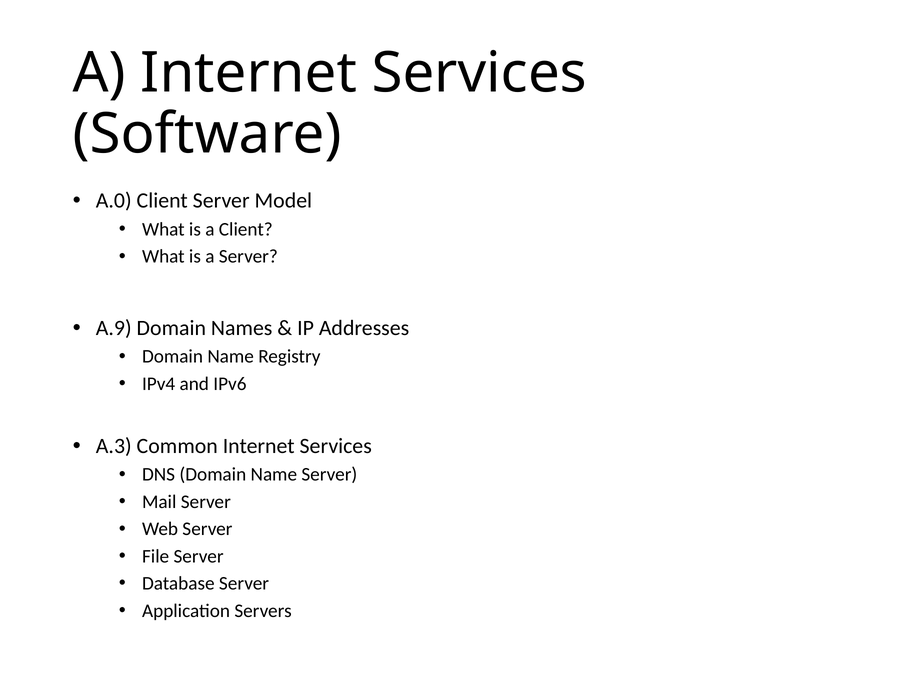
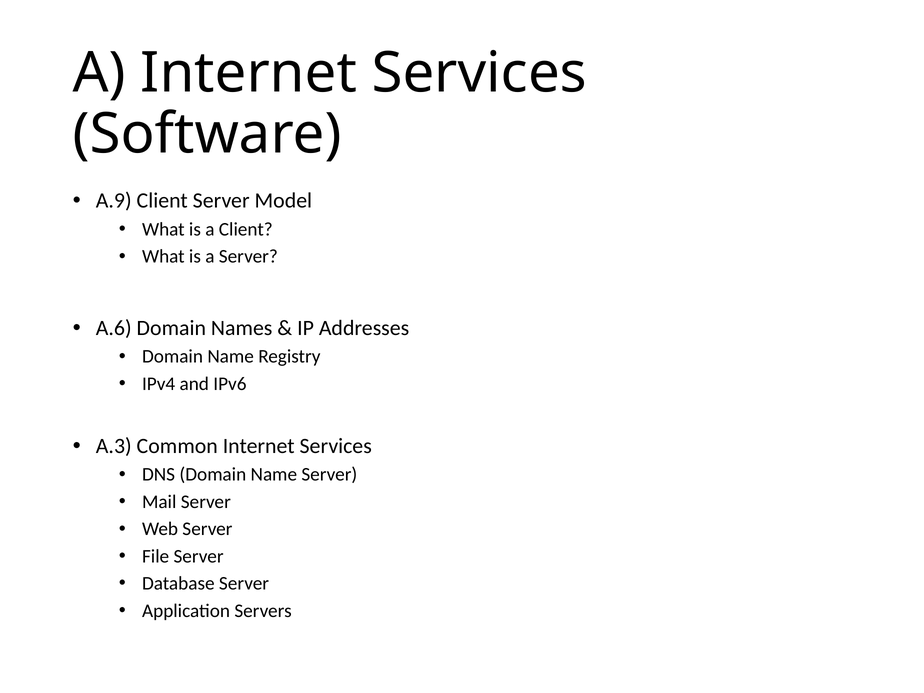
A.0: A.0 -> A.9 (114, 201)
A.9: A.9 -> A.6 (114, 328)
